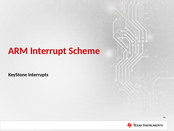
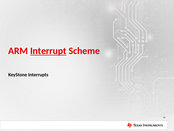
Interrupt underline: none -> present (48, 51)
